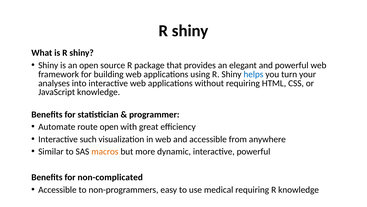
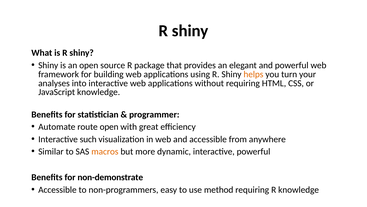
helps colour: blue -> orange (253, 74)
non-complicated: non-complicated -> non-demonstrate (110, 177)
medical: medical -> method (219, 189)
